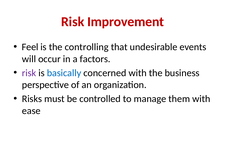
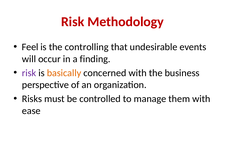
Improvement: Improvement -> Methodology (126, 22)
factors: factors -> finding (95, 59)
basically colour: blue -> orange (64, 73)
